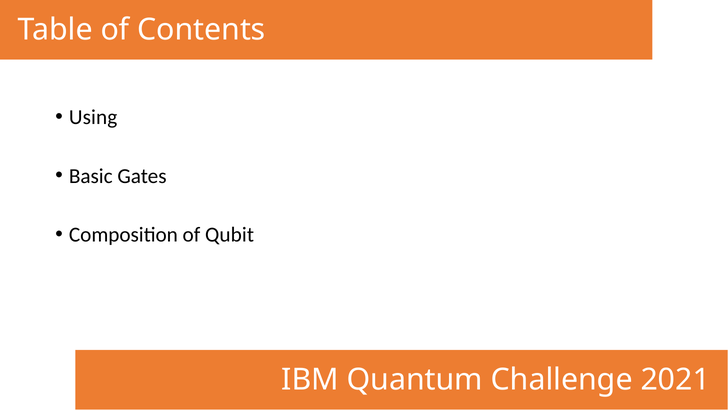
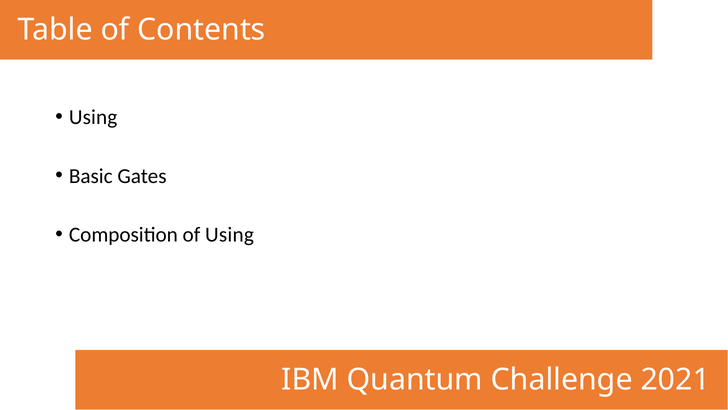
of Qubit: Qubit -> Using (230, 234)
